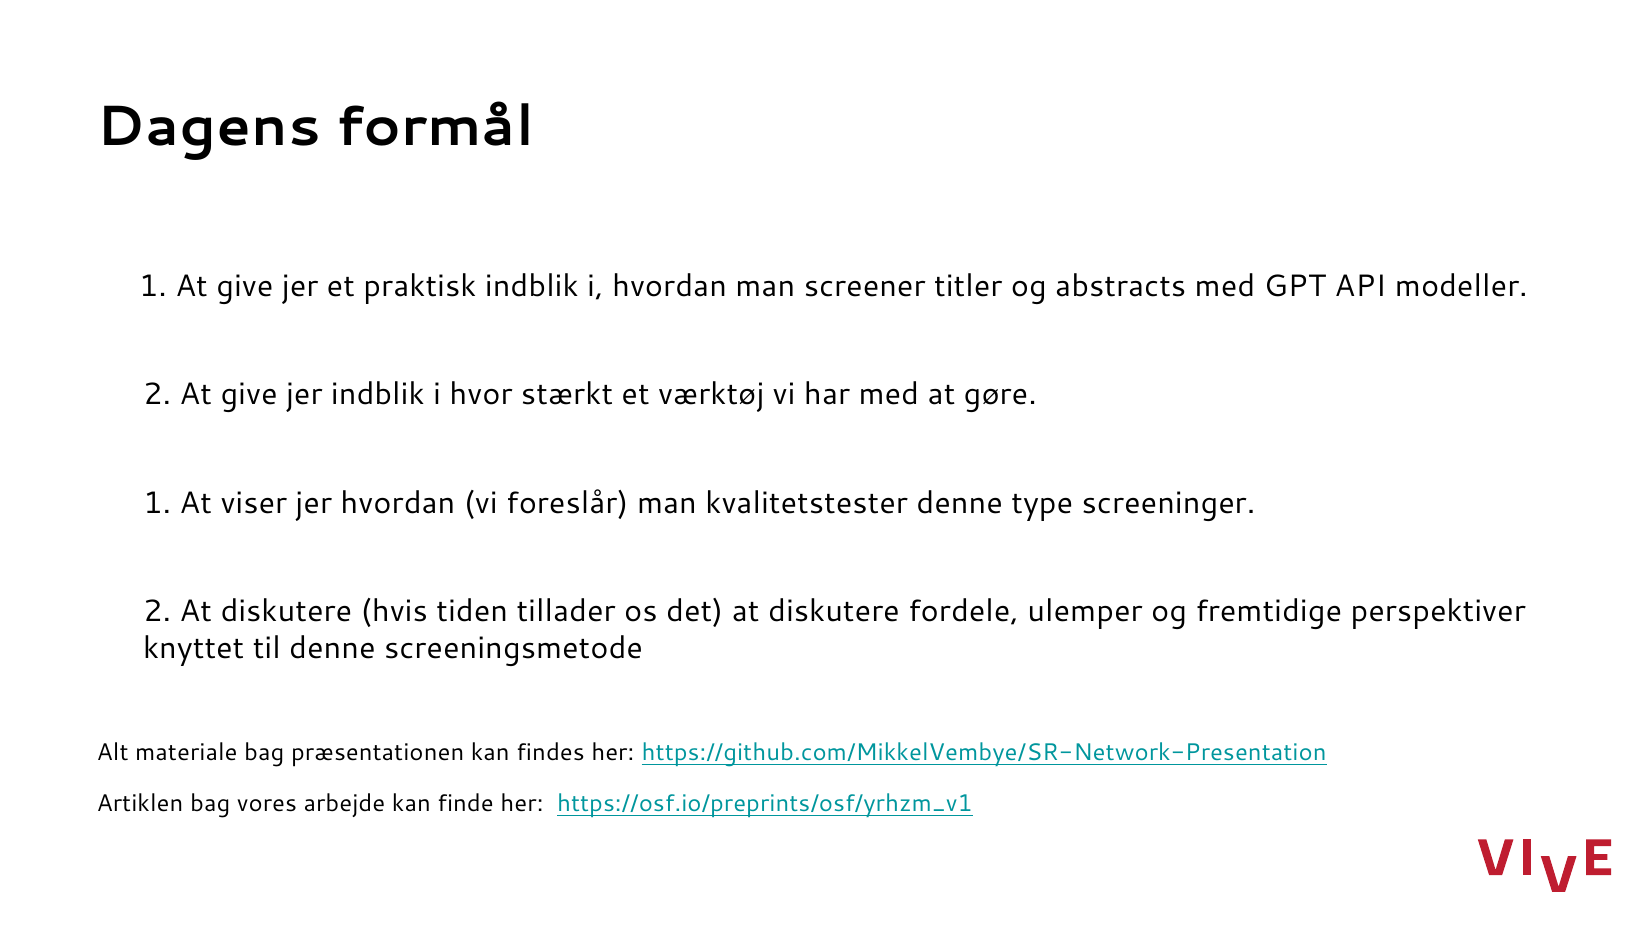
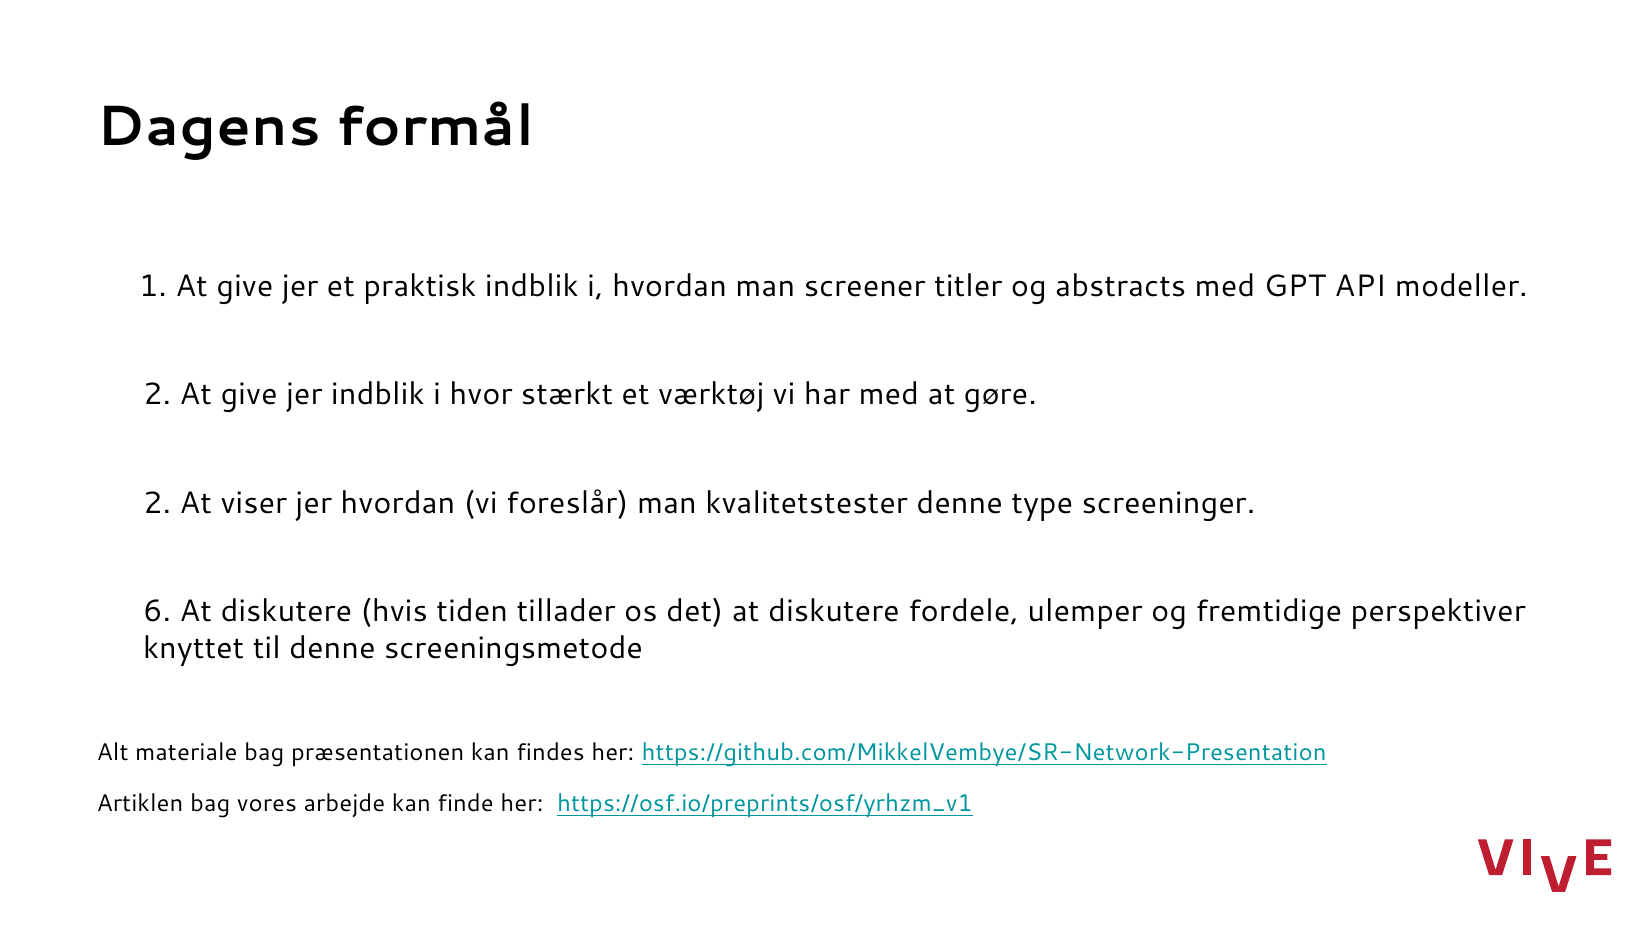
2 1: 1 -> 2 (157, 503)
3 2: 2 -> 6 (157, 611)
